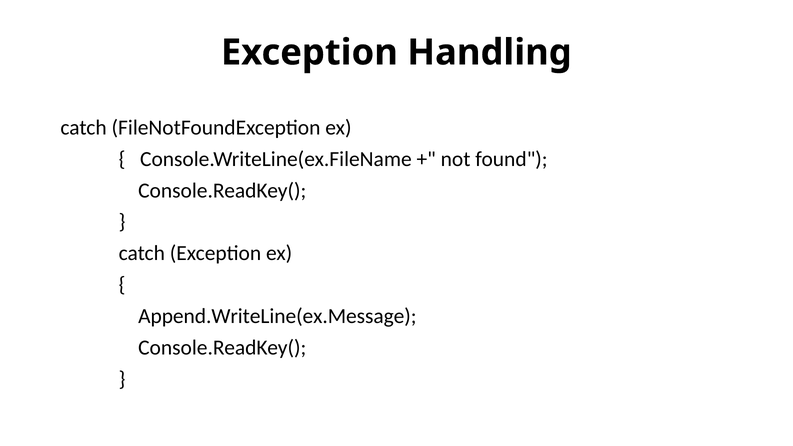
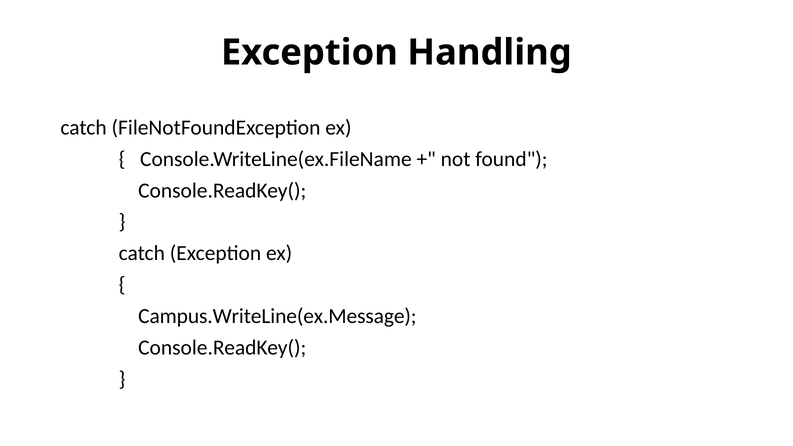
Append.WriteLine(ex.Message: Append.WriteLine(ex.Message -> Campus.WriteLine(ex.Message (277, 316)
